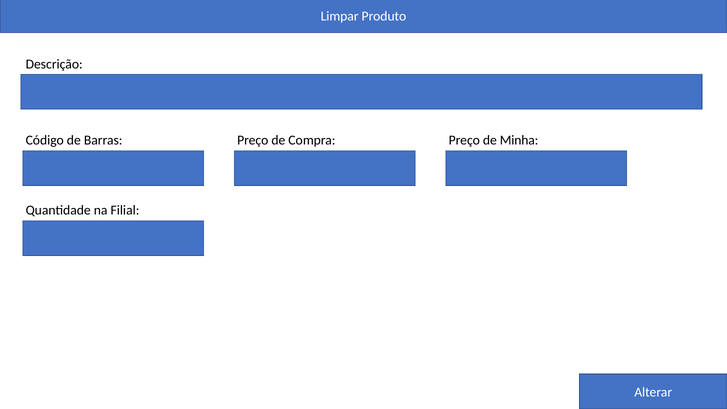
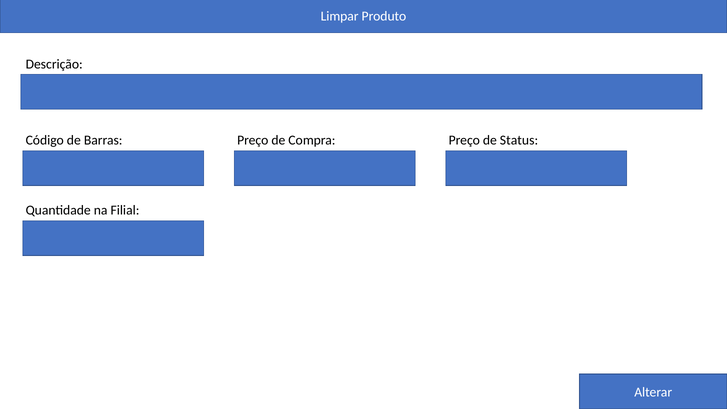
Minha: Minha -> Status (519, 140)
